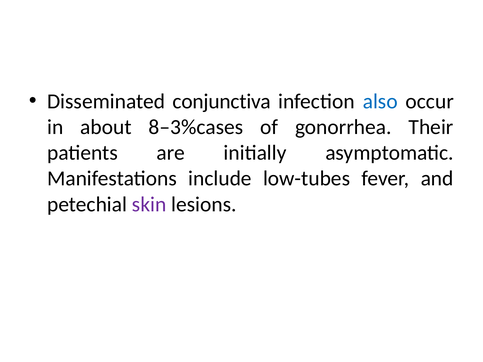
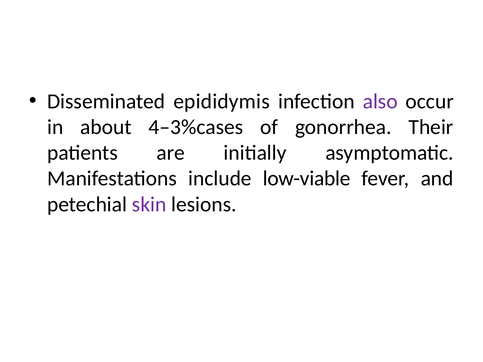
conjunctiva: conjunctiva -> epididymis (222, 101)
also colour: blue -> purple (380, 101)
8–3%cases: 8–3%cases -> 4–3%cases (196, 127)
low-tubes: low-tubes -> low-viable (307, 179)
